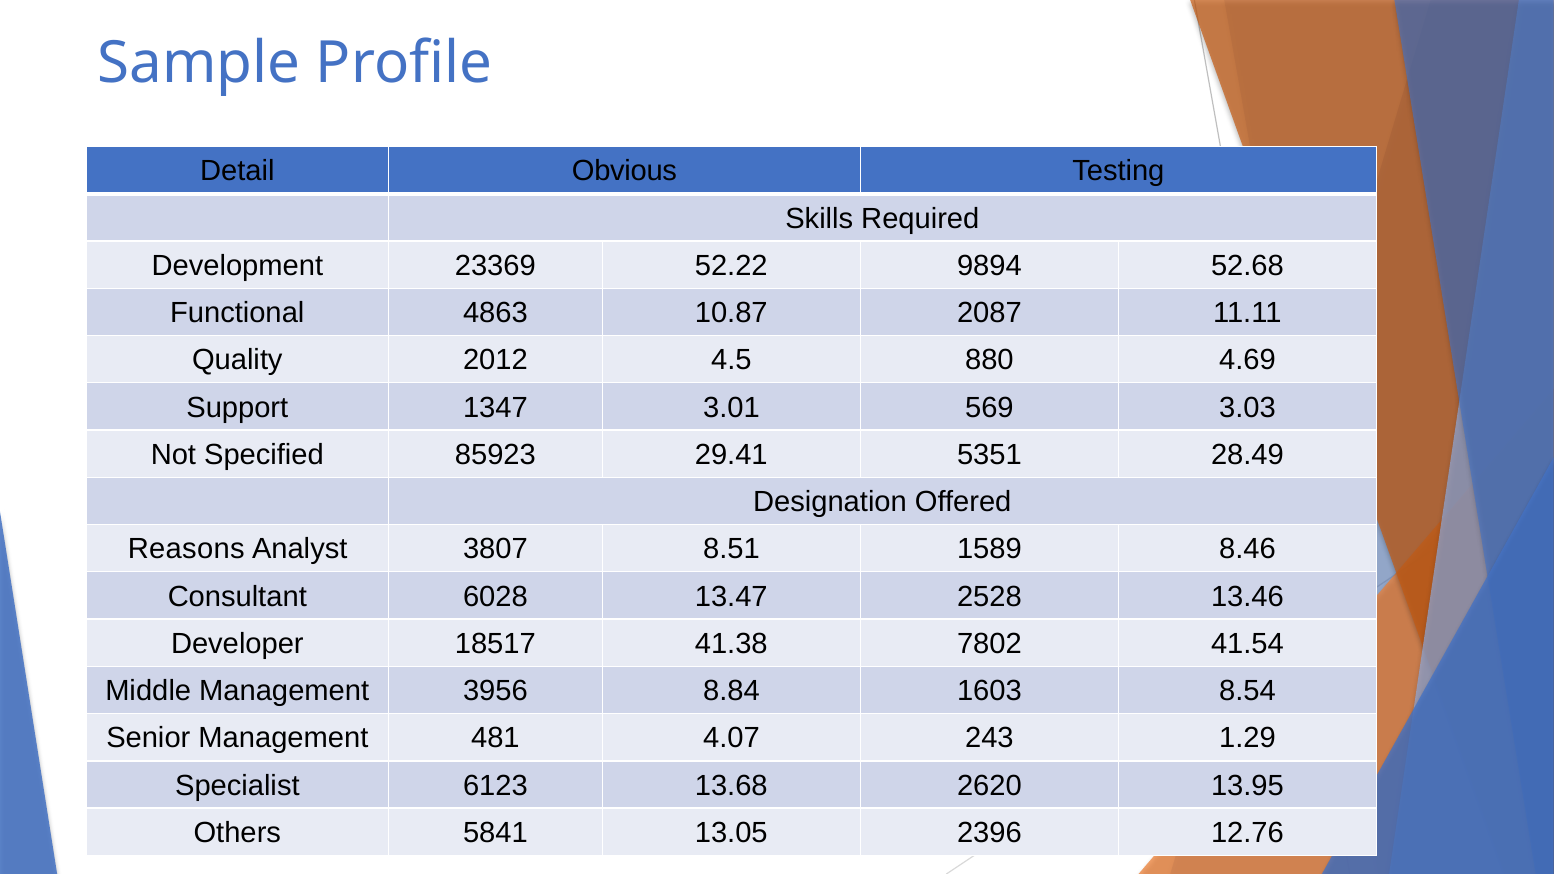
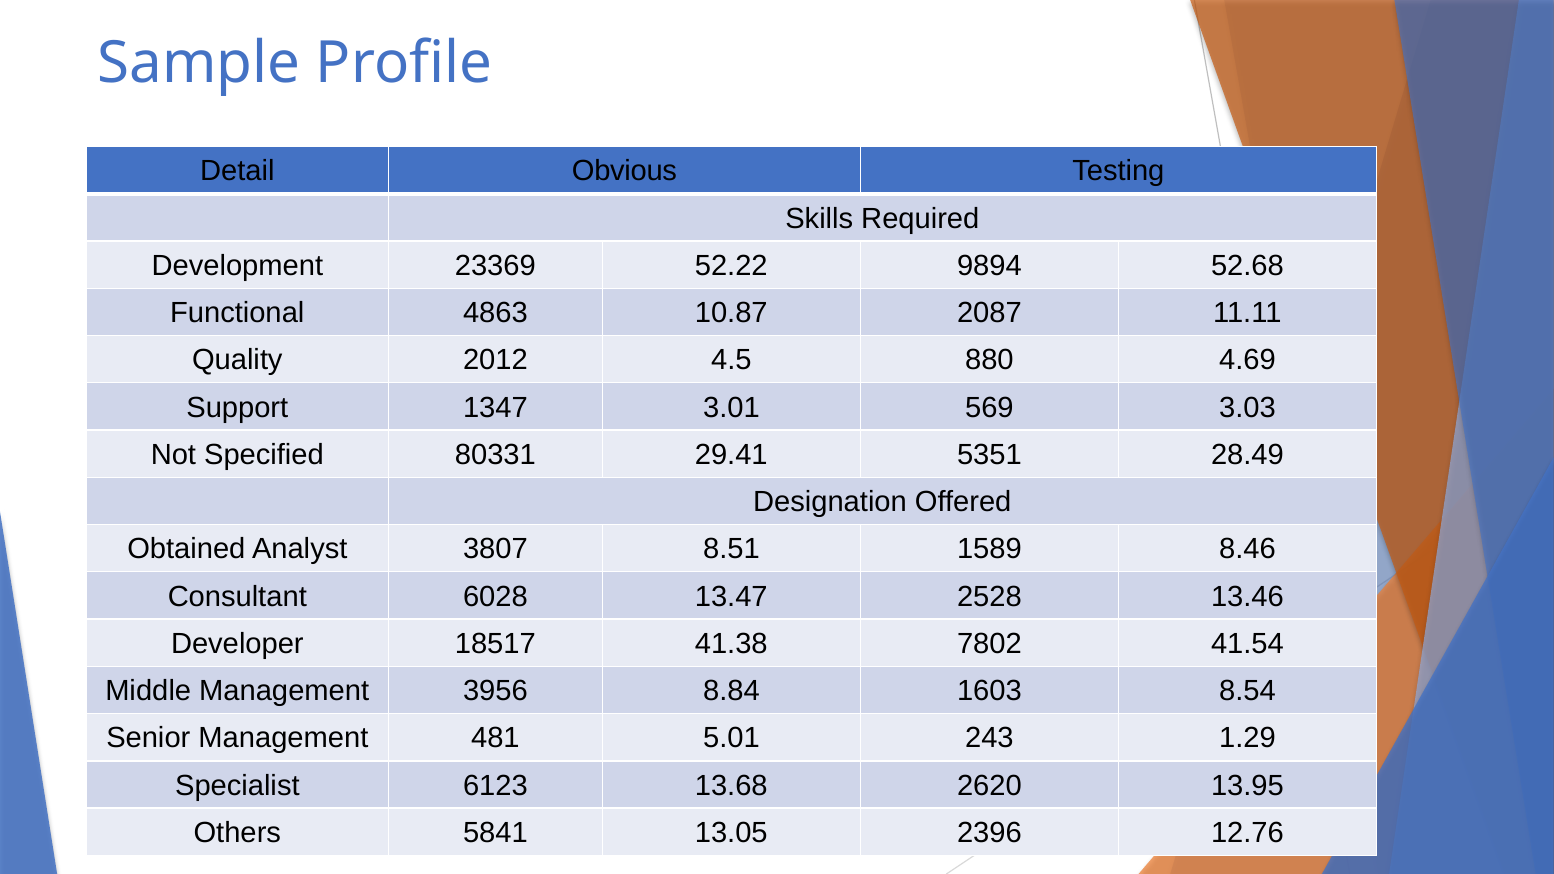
85923: 85923 -> 80331 (495, 455)
Reasons: Reasons -> Obtained (186, 549)
4.07: 4.07 -> 5.01 (731, 738)
